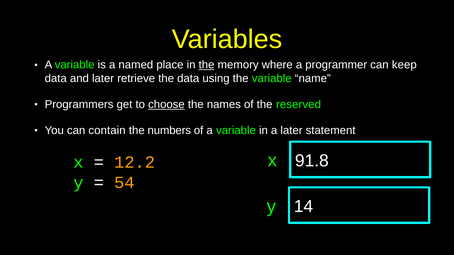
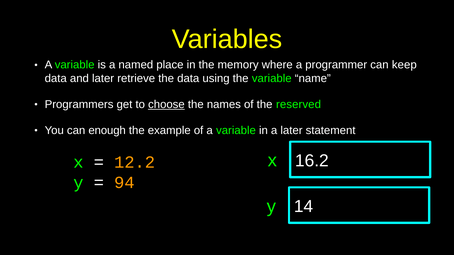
the underline: present -> none (207, 65)
contain: contain -> enough (107, 131)
numbers: numbers -> example (169, 131)
91.8: 91.8 -> 16.2 (312, 161)
54: 54 -> 94 (124, 183)
